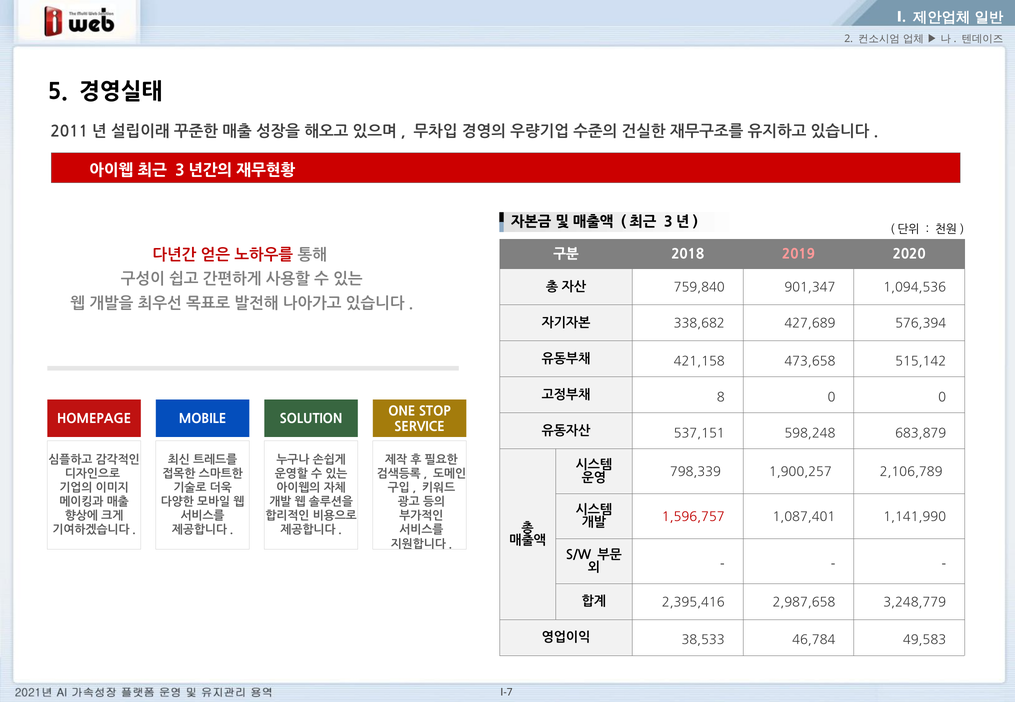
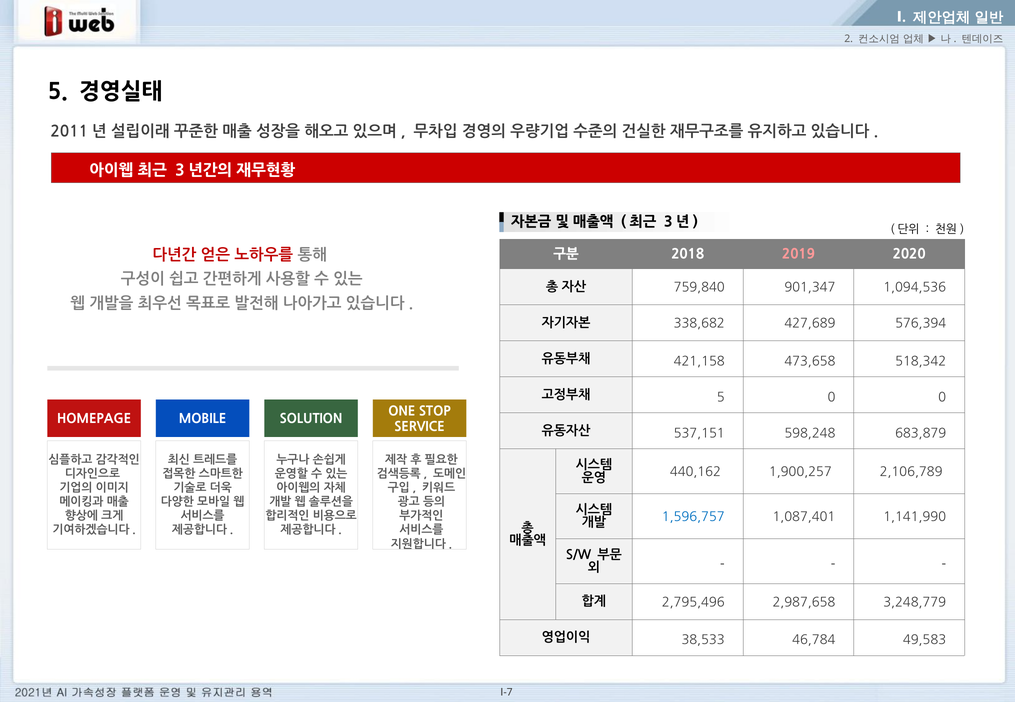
515,142: 515,142 -> 518,342 (921, 362)
8: 8 -> 5 (721, 398)
798,339: 798,339 -> 440,162 (695, 472)
1,596,757 colour: red -> blue (693, 517)
2,395,416: 2,395,416 -> 2,795,496 (693, 603)
